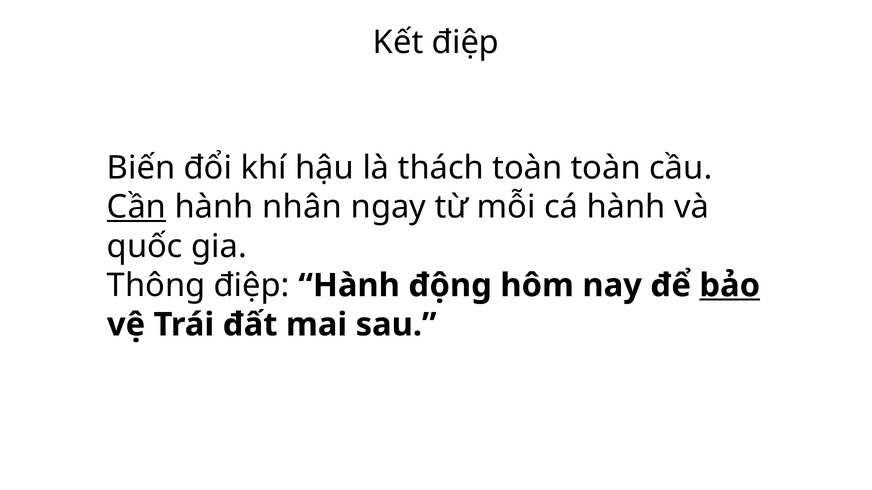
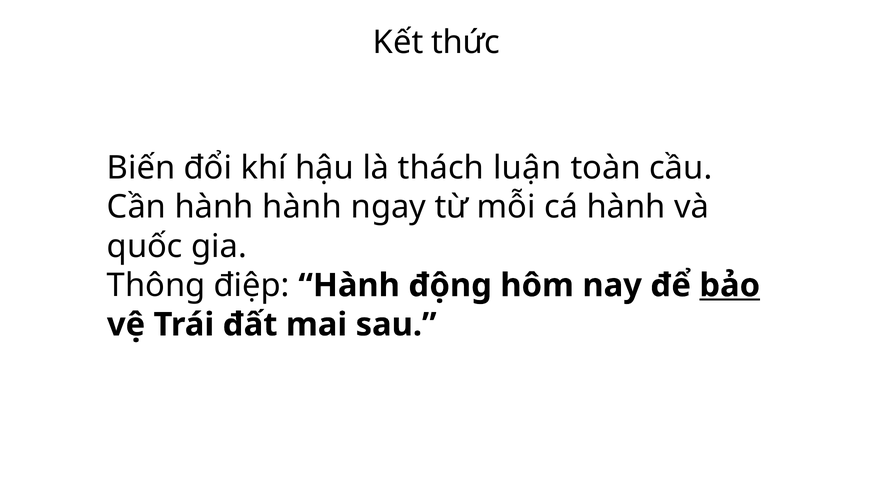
Kết điệp: điệp -> thức (466, 43)
thách toàn: toàn -> luận (527, 168)
Cần underline: present -> none (137, 207)
hành nhân: nhân -> hành (302, 207)
